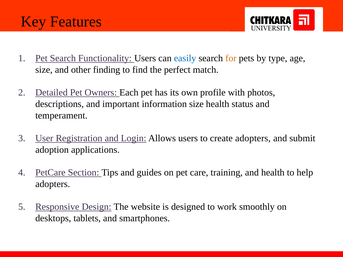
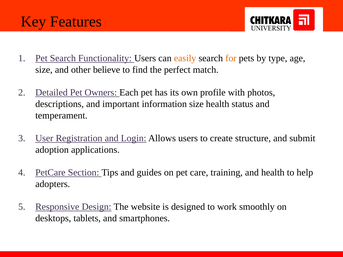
easily colour: blue -> orange (185, 58)
finding: finding -> believe (107, 70)
create adopters: adopters -> structure (253, 138)
